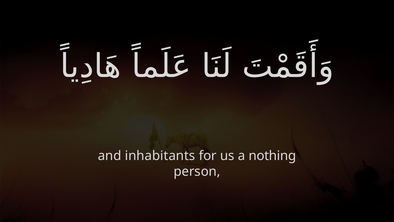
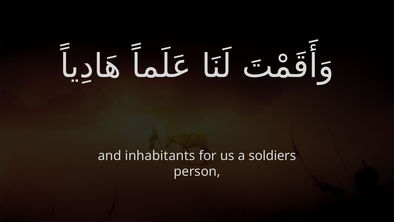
nothing: nothing -> soldiers (272, 156)
